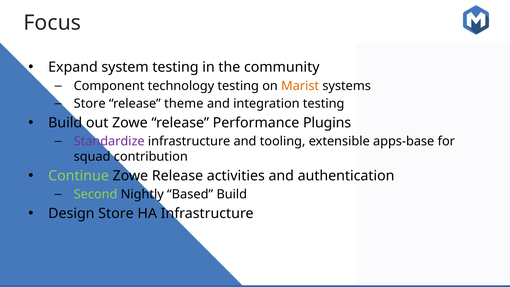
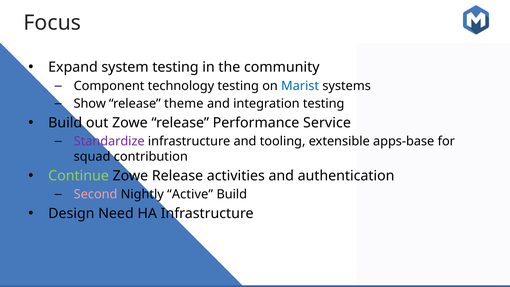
Marist colour: orange -> blue (300, 86)
Store: Store -> Show (90, 104)
Plugins: Plugins -> Service (327, 123)
Second colour: light green -> pink (96, 194)
Based: Based -> Active (190, 194)
Design Store: Store -> Need (116, 213)
